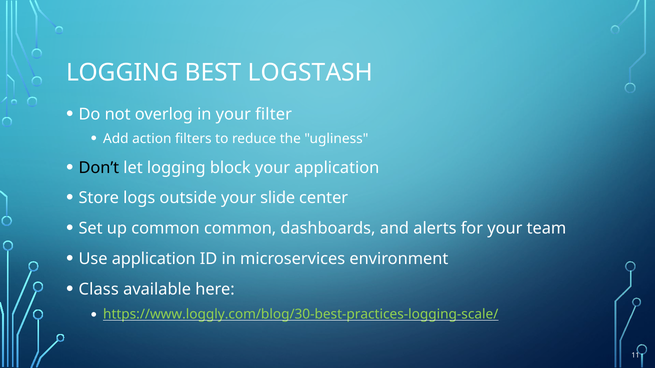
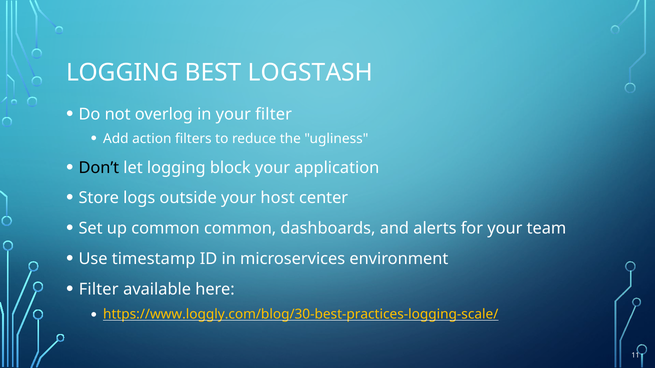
slide: slide -> host (278, 198)
Use application: application -> timestamp (154, 259)
Class: Class -> Filter (99, 289)
https://www.loggly.com/blog/30-best-practices-logging-scale/ colour: light green -> yellow (301, 314)
